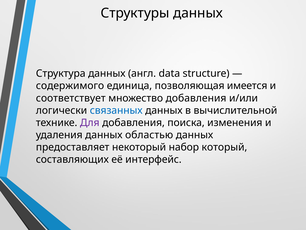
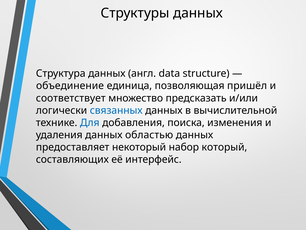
содержимого: содержимого -> объединение (70, 86)
имеется: имеется -> пришёл (247, 86)
множество добавления: добавления -> предсказать (196, 98)
Для colour: purple -> blue (90, 122)
